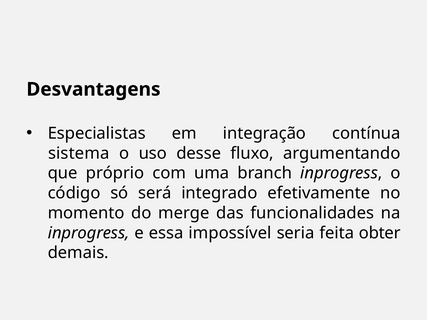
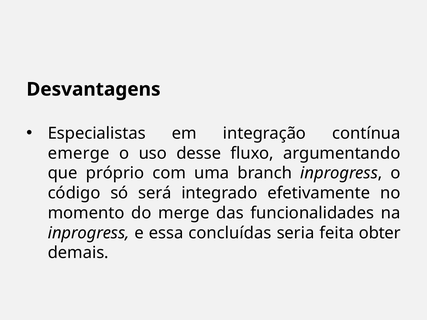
sistema: sistema -> emerge (79, 153)
impossível: impossível -> concluídas (230, 233)
